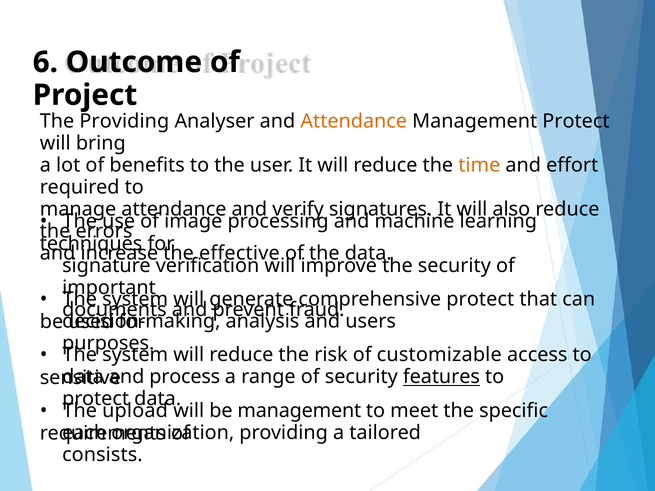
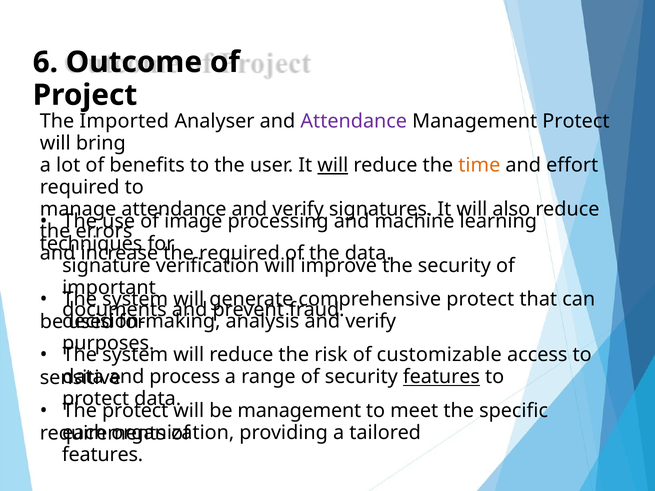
The Providing: Providing -> Imported (124, 121)
Attendance colour: orange -> purple (354, 121)
will underline: none -> present (333, 165)
effective: effective -> required (239, 253)
users: users -> verify (371, 322)
upload: upload -> protect (135, 411)
consists: consists -> features (103, 455)
